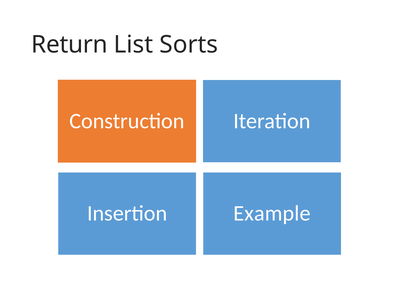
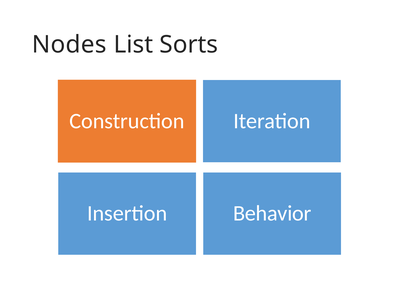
Return: Return -> Nodes (69, 45)
Example: Example -> Behavior (272, 214)
